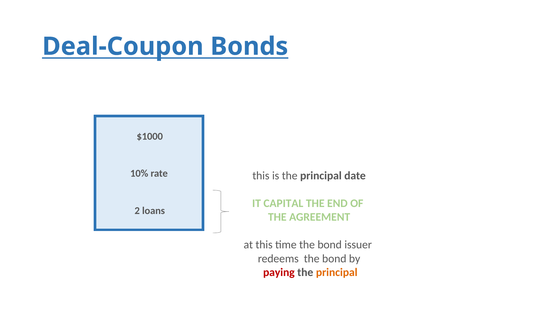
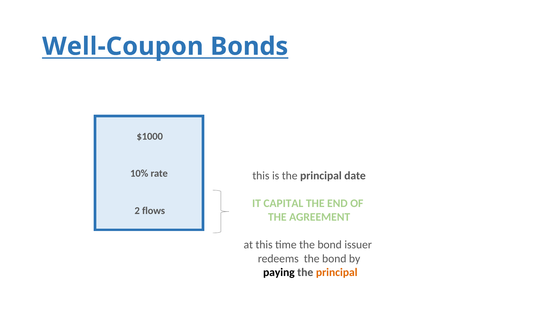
Deal-Coupon: Deal-Coupon -> Well-Coupon (123, 46)
loans: loans -> flows (154, 211)
paying colour: red -> black (279, 273)
